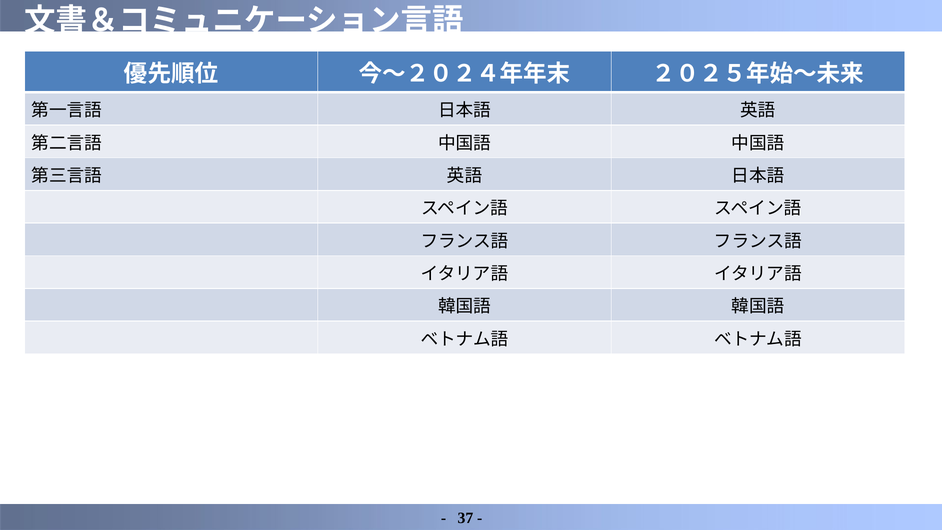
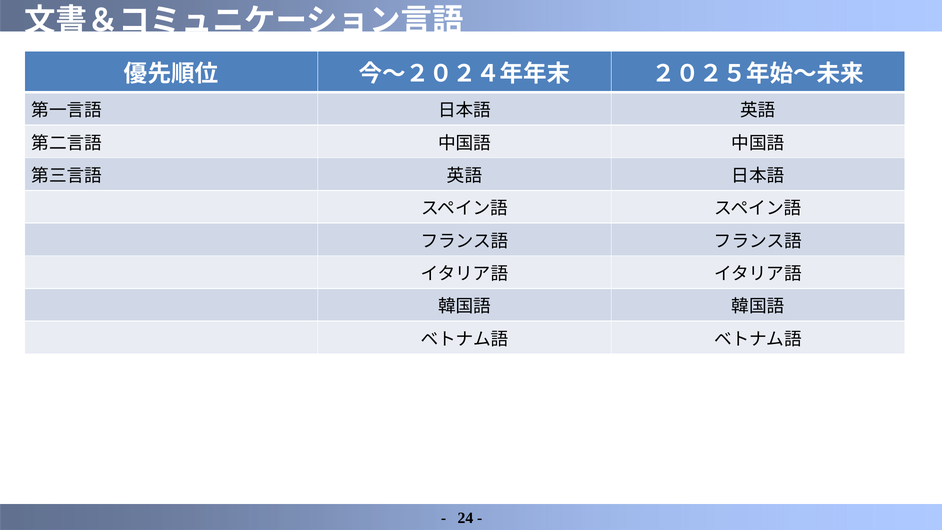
37: 37 -> 24 (465, 518)
